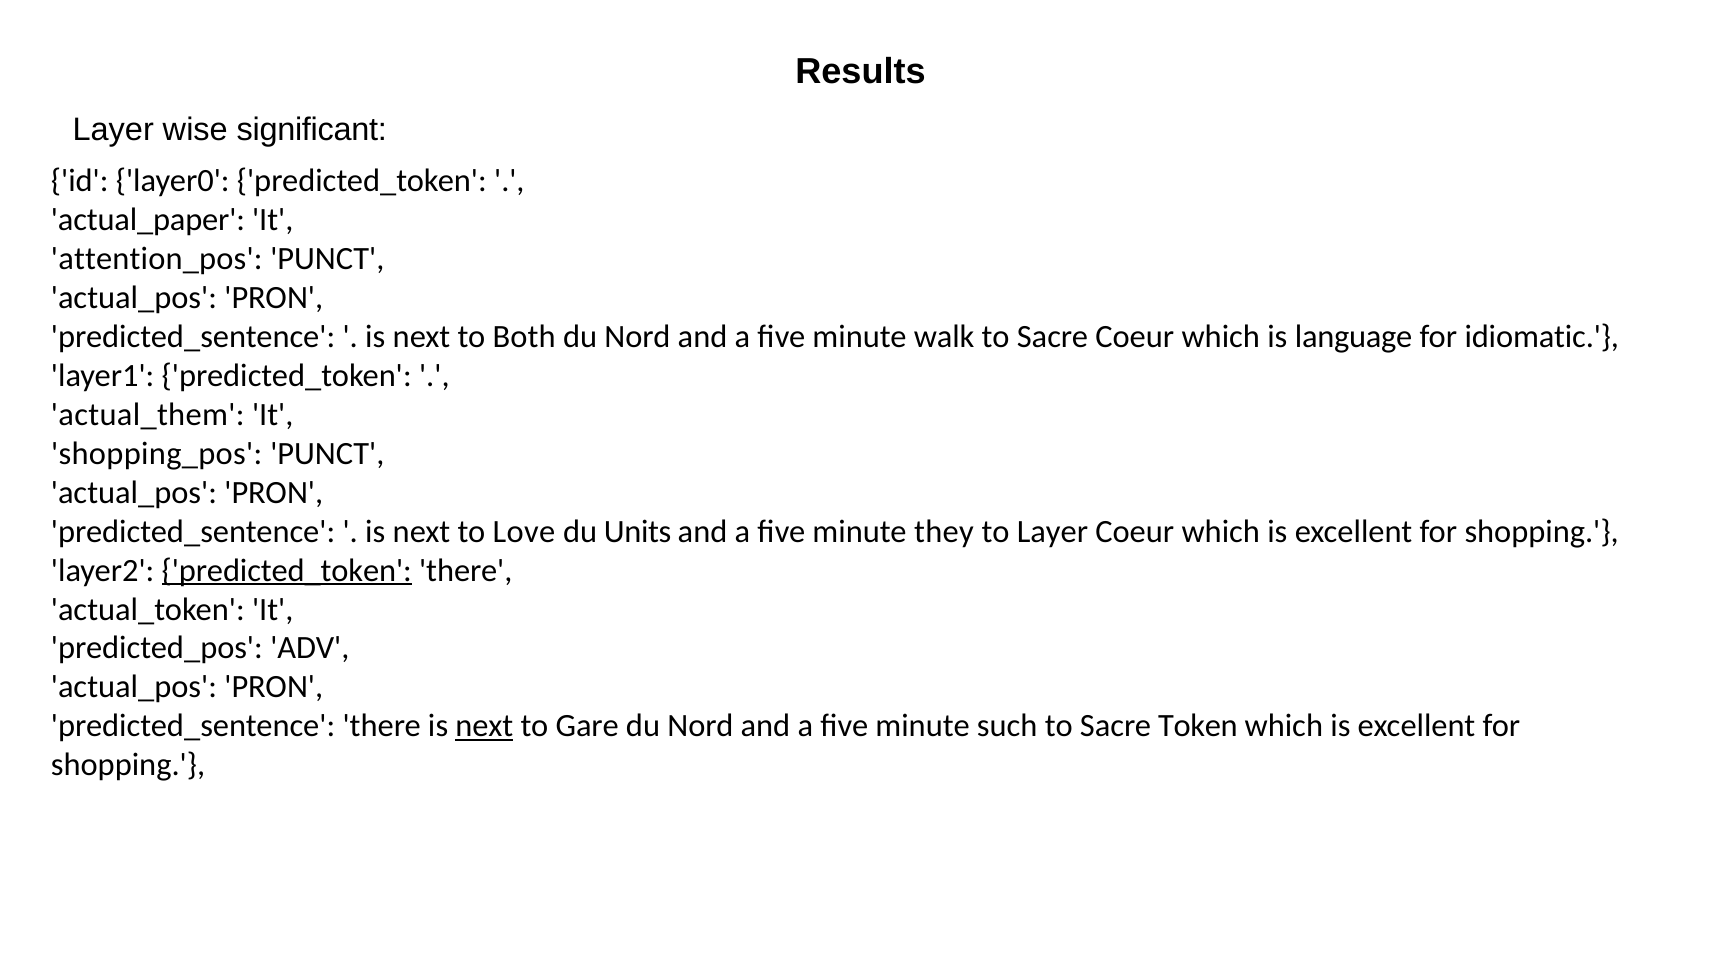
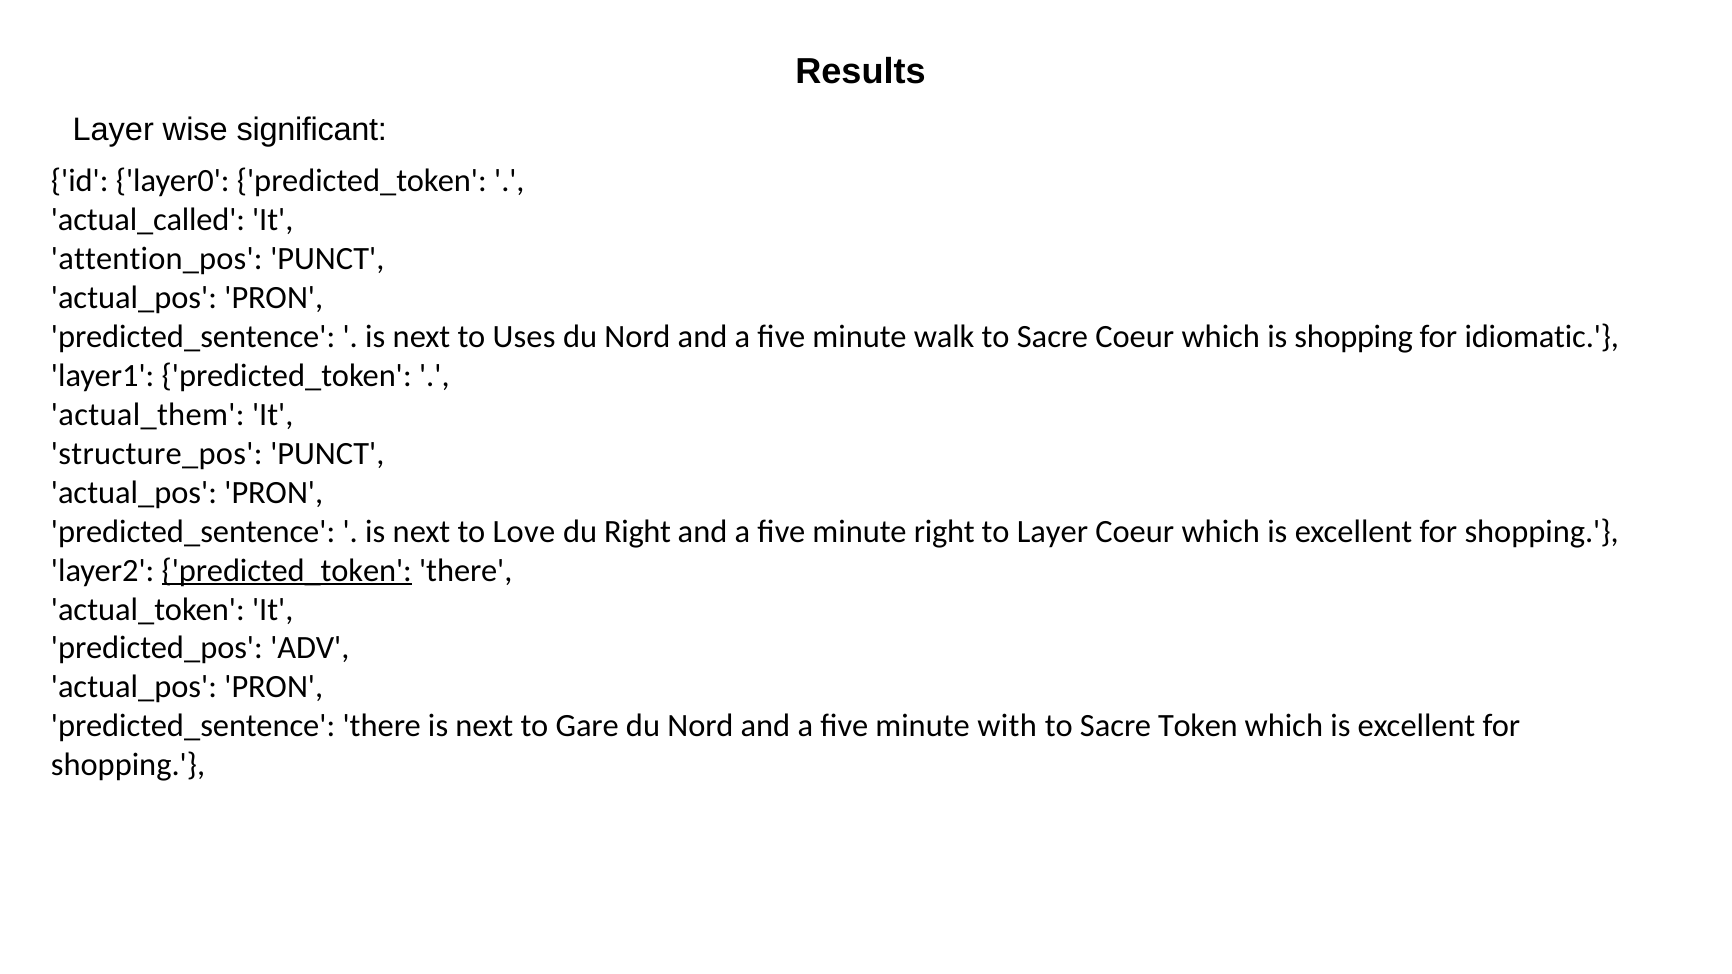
actual_paper: actual_paper -> actual_called (148, 220)
Both: Both -> Uses (524, 337)
is language: language -> shopping (1354, 337)
shopping_pos: shopping_pos -> structure_pos (157, 454)
du Units: Units -> Right (638, 532)
minute they: they -> right (944, 532)
next underline: present -> none (484, 726)
such: such -> with (1007, 726)
